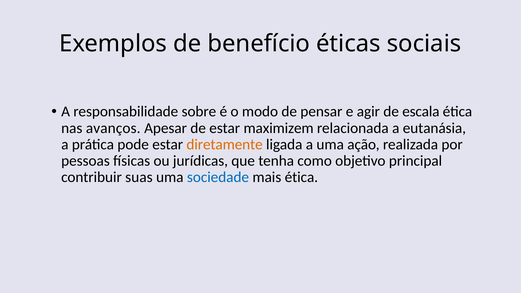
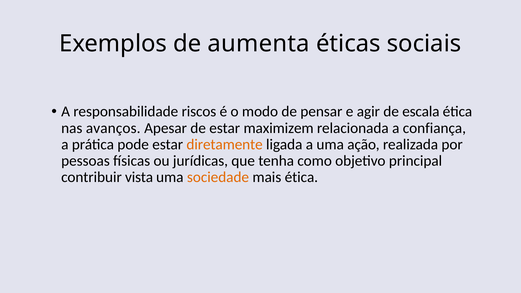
benefício: benefício -> aumenta (259, 44)
sobre: sobre -> riscos (199, 112)
eutanásia: eutanásia -> confiança (434, 128)
suas: suas -> vista (139, 177)
sociedade colour: blue -> orange (218, 177)
